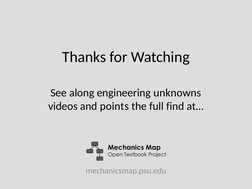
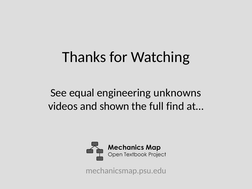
along: along -> equal (82, 93)
points: points -> shown (114, 106)
